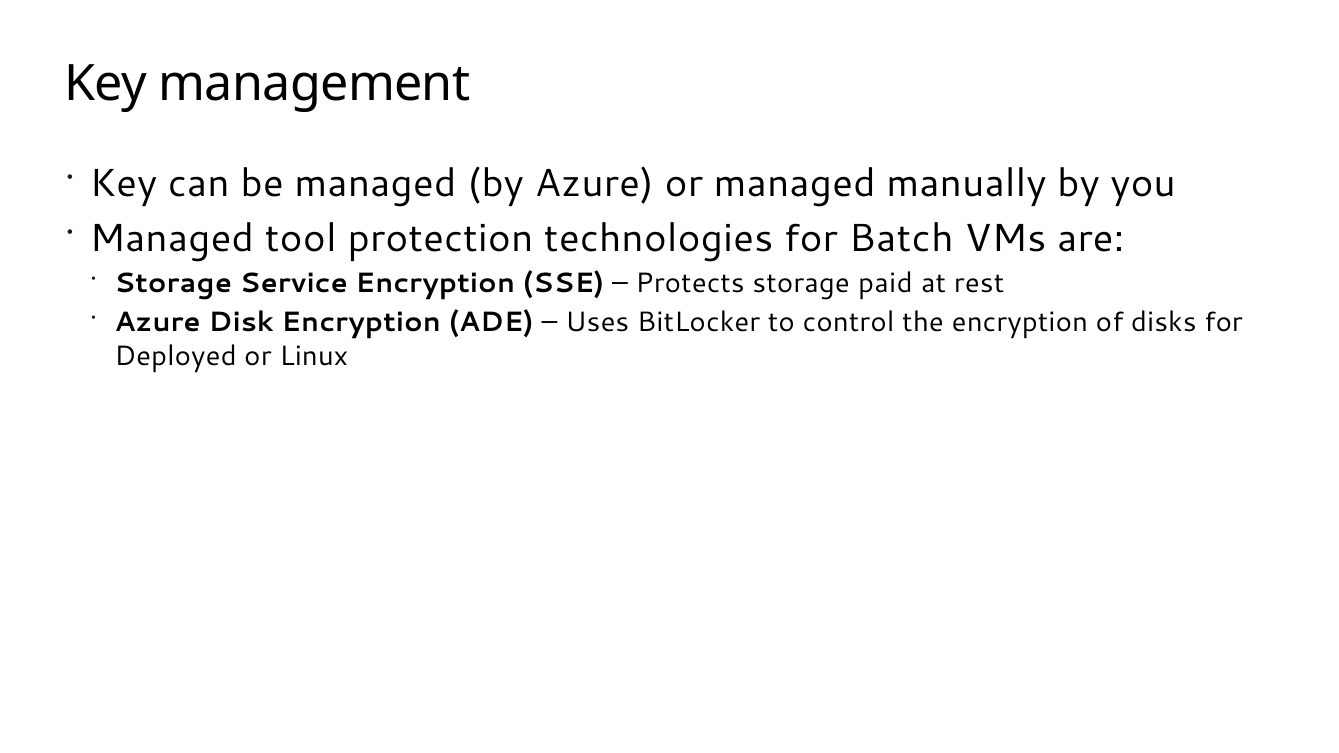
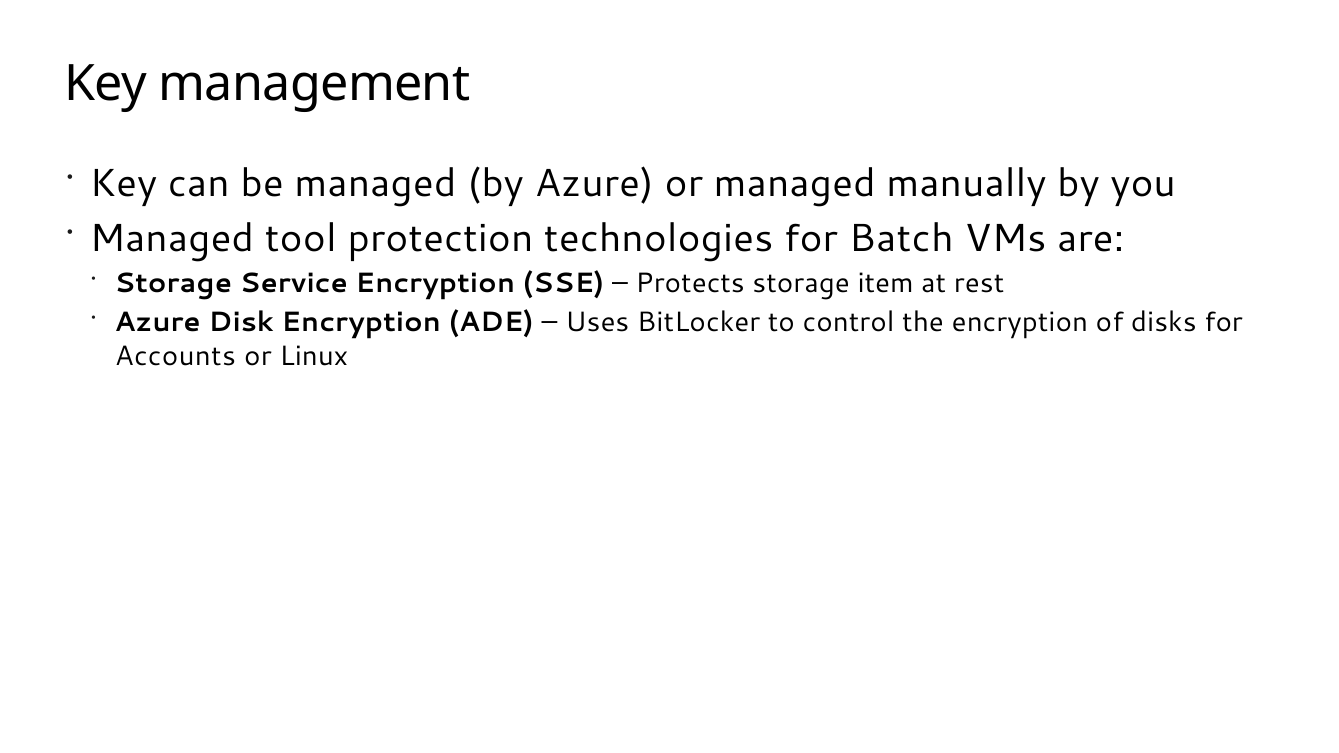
paid: paid -> item (886, 284)
Deployed: Deployed -> Accounts (175, 356)
